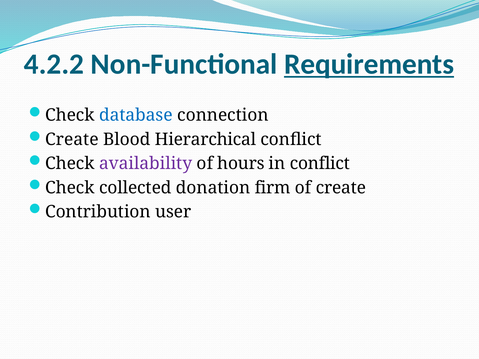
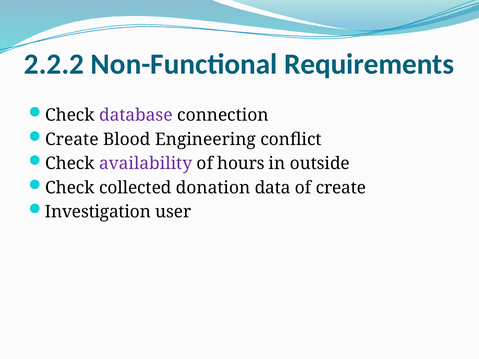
4.2.2: 4.2.2 -> 2.2.2 (54, 64)
Requirements underline: present -> none (369, 64)
database colour: blue -> purple (136, 115)
Hierarchical: Hierarchical -> Engineering (205, 140)
in conflict: conflict -> outside (320, 164)
firm: firm -> data (273, 188)
Contribution: Contribution -> Investigation (98, 212)
